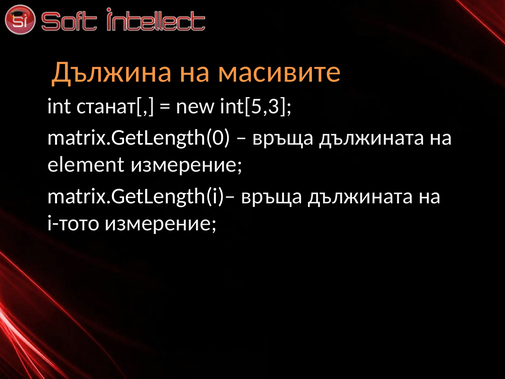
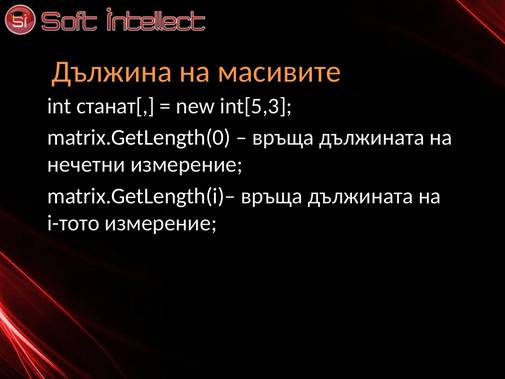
element: element -> нечетни (86, 164)
